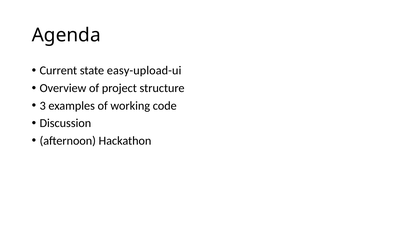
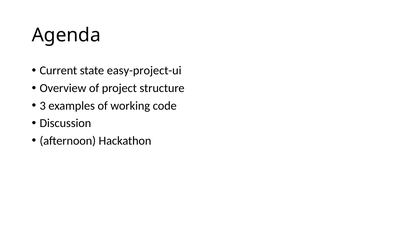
easy-upload-ui: easy-upload-ui -> easy-project-ui (144, 71)
